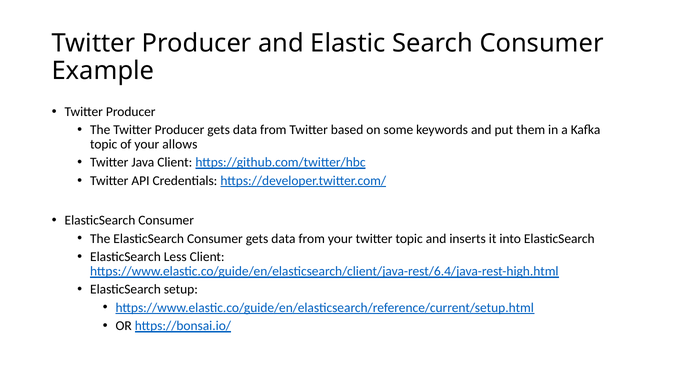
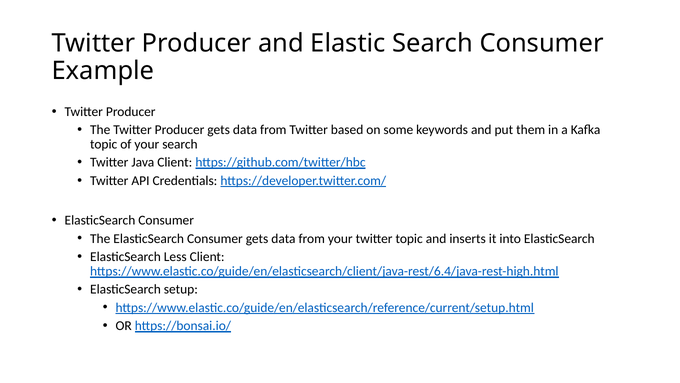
your allows: allows -> search (180, 144)
